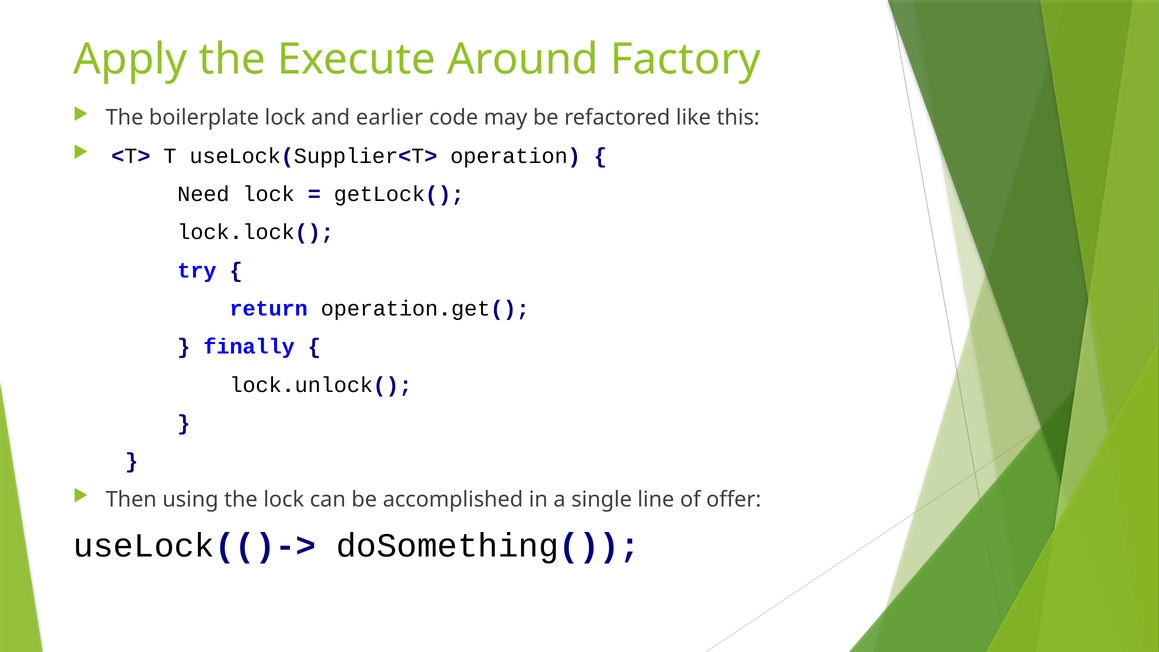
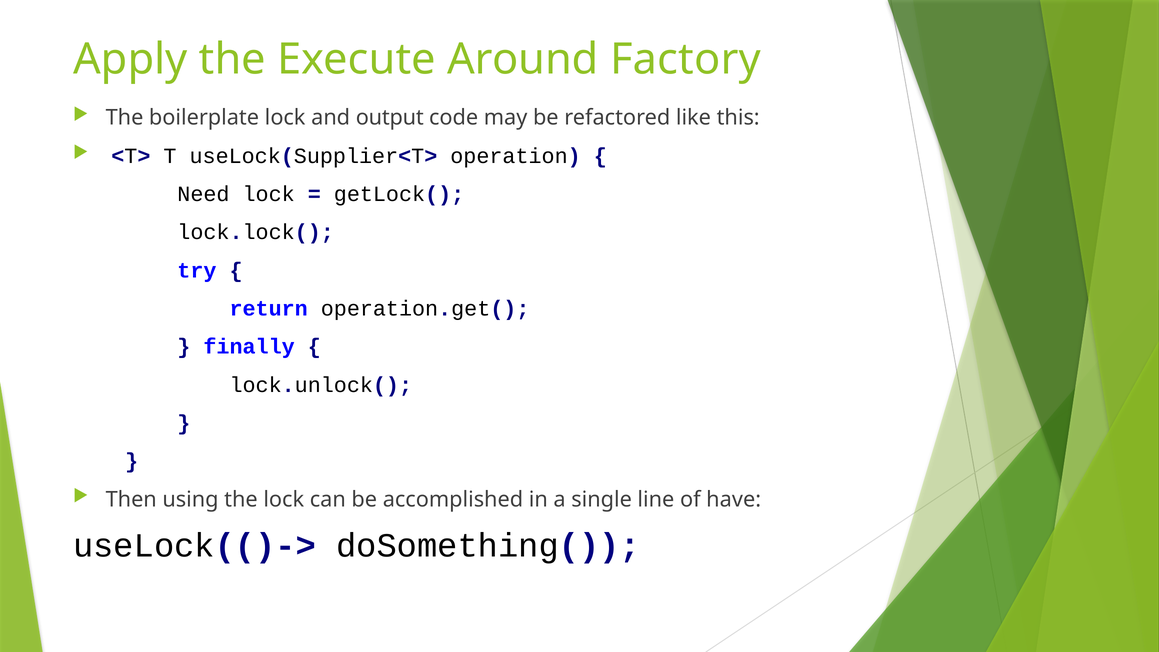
earlier: earlier -> output (390, 118)
offer: offer -> have (734, 499)
